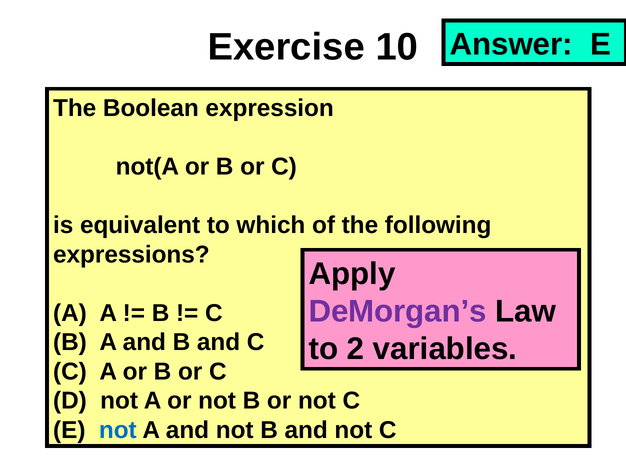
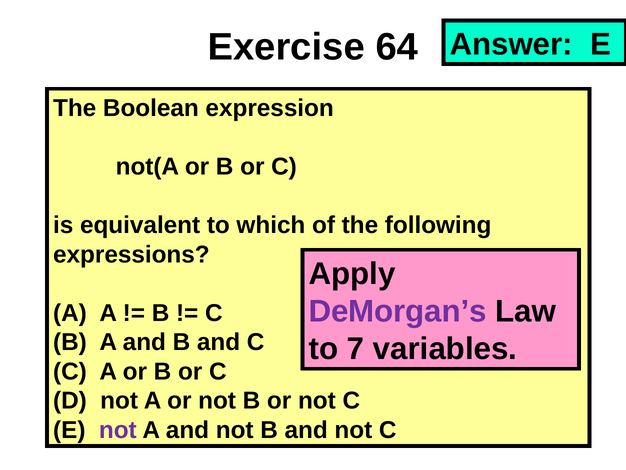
10: 10 -> 64 (397, 47)
2: 2 -> 7 (356, 349)
not colour: blue -> purple (118, 430)
